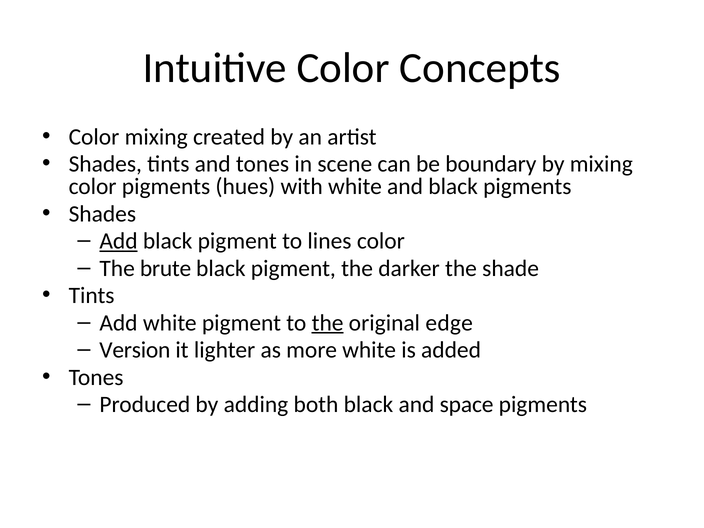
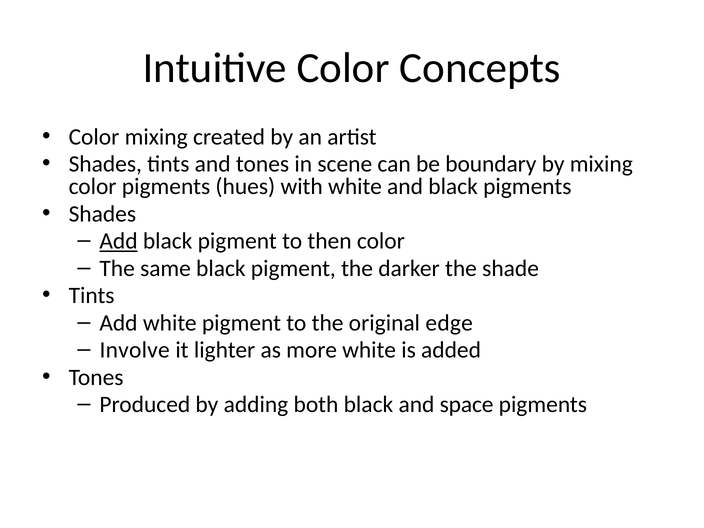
lines: lines -> then (330, 241)
brute: brute -> same (165, 268)
the underline: present -> none (328, 323)
Version: Version -> Involve (135, 350)
